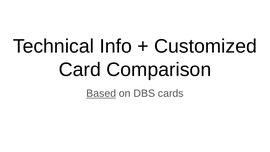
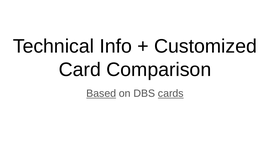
cards underline: none -> present (171, 93)
